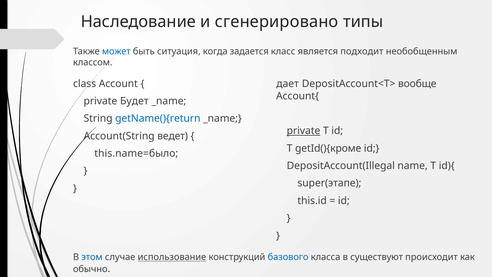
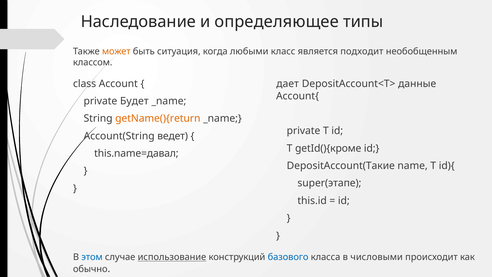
сгенерировано: сгенерировано -> определяющее (277, 22)
может colour: blue -> orange (116, 51)
задается: задается -> любыми (249, 51)
вообще: вообще -> данные (417, 84)
getName(){return colour: blue -> orange (158, 118)
private underline: present -> none (304, 131)
this.name=было: this.name=было -> this.name=давал (136, 153)
DepositAccount(Illegal: DepositAccount(Illegal -> DepositAccount(Такие (341, 166)
существуют: существуют -> числовыми (377, 257)
